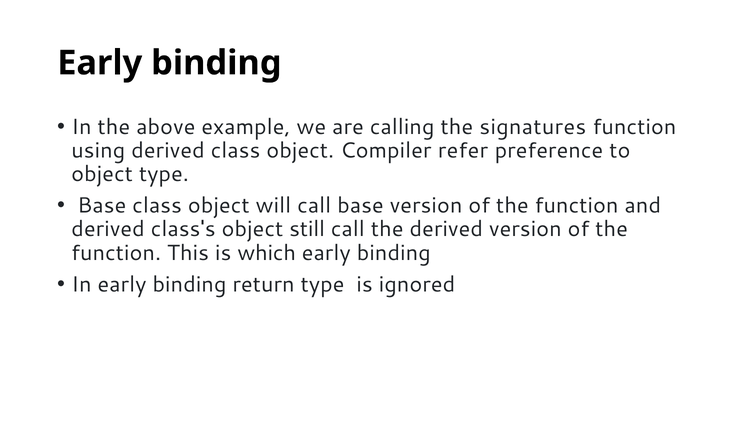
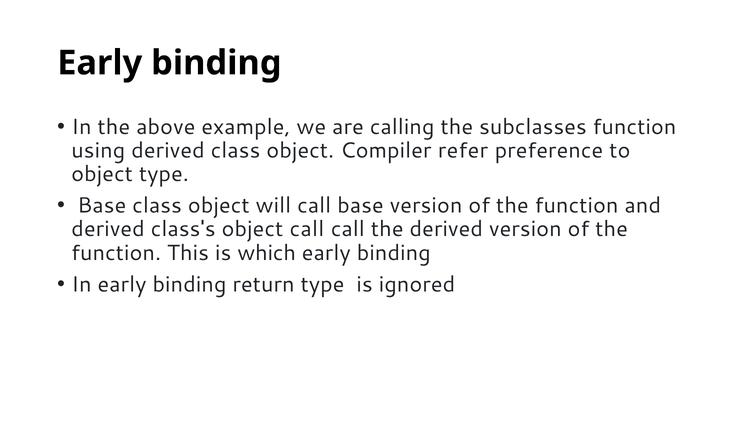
signatures: signatures -> subclasses (533, 127)
object still: still -> call (307, 229)
